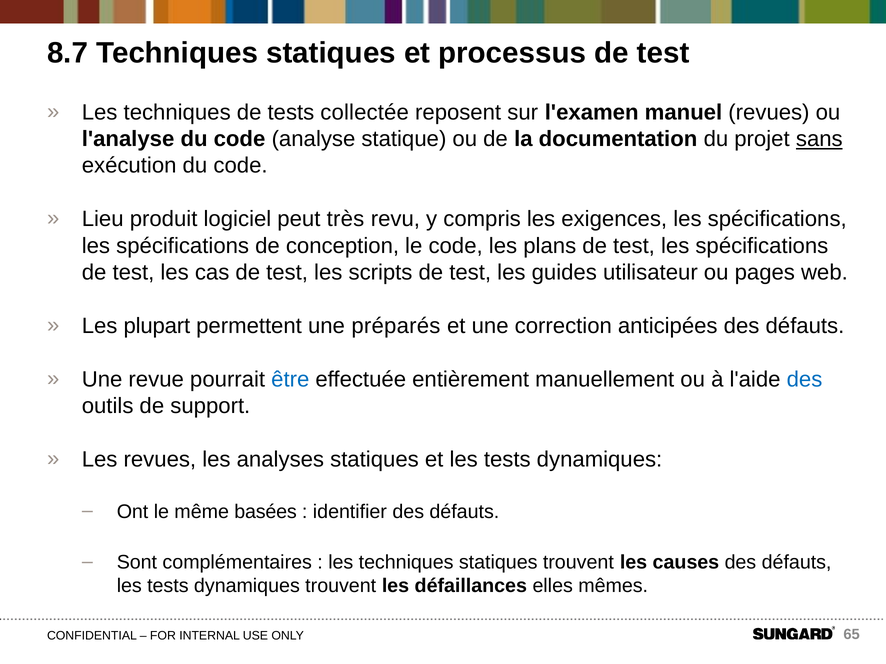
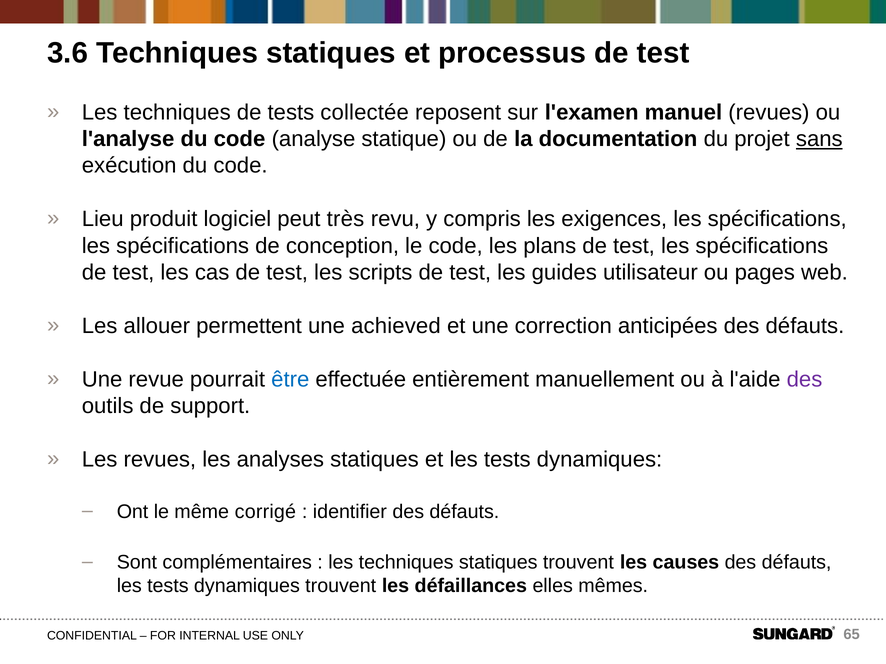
8.7: 8.7 -> 3.6 (68, 53)
plupart: plupart -> allouer (157, 326)
préparés: préparés -> achieved (396, 326)
des colour: blue -> purple (805, 380)
basées: basées -> corrigé (265, 512)
